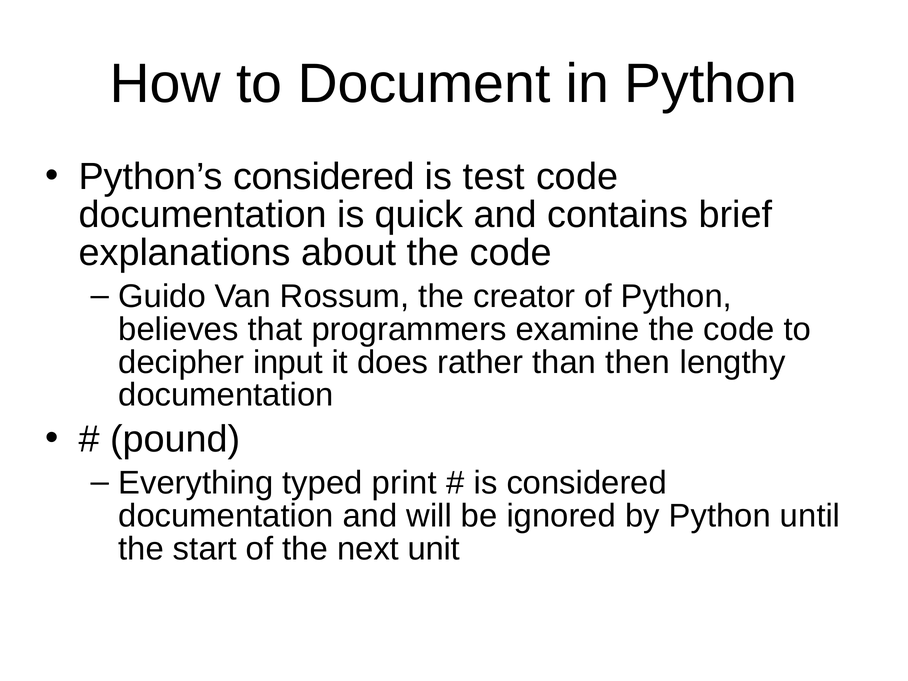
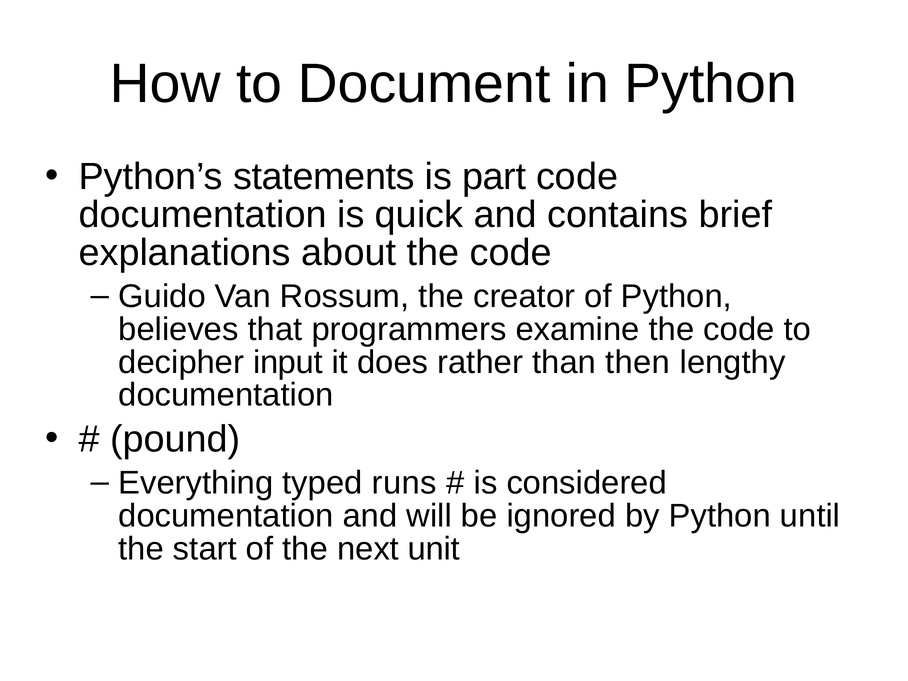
Python’s considered: considered -> statements (324, 177)
test: test -> part (494, 177)
print: print -> runs (404, 483)
